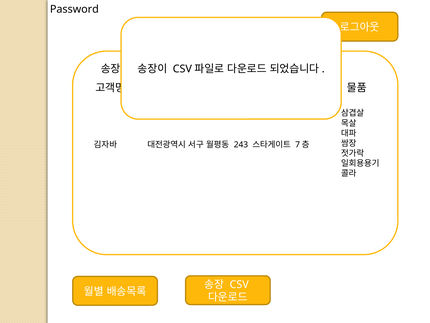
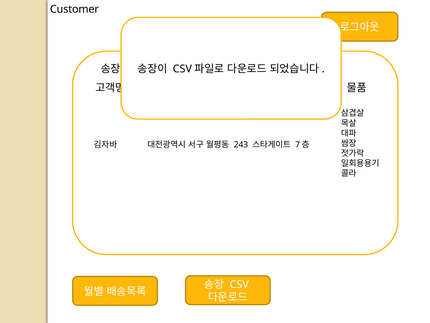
Password: Password -> Customer (74, 9)
